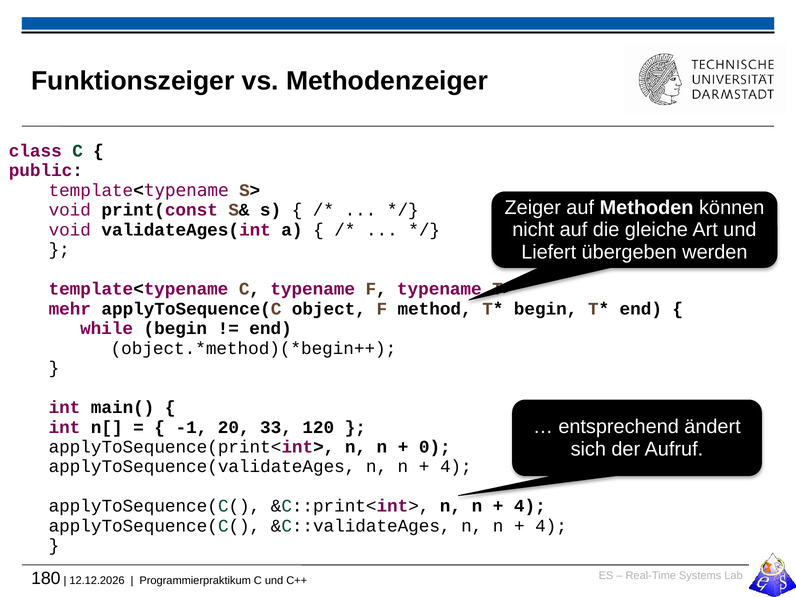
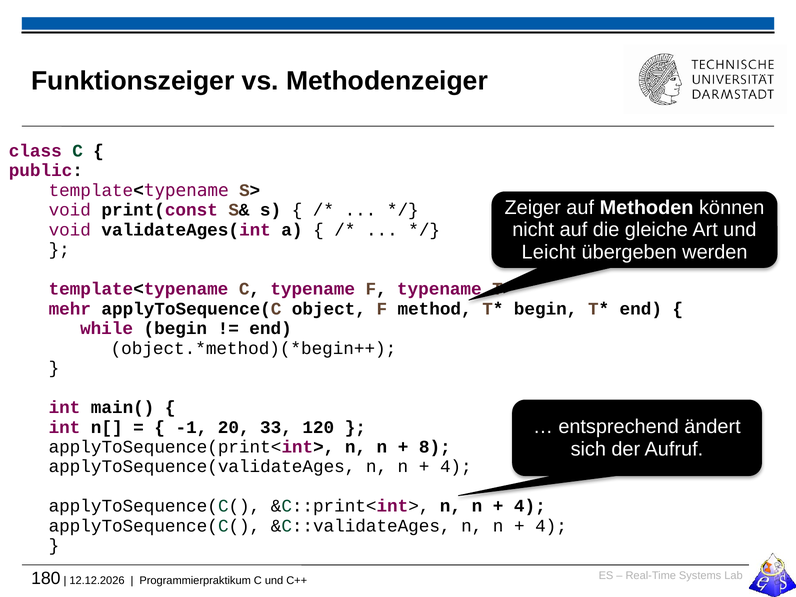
Liefert: Liefert -> Leicht (549, 252)
0: 0 -> 8 (435, 447)
